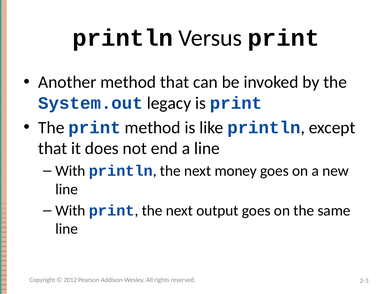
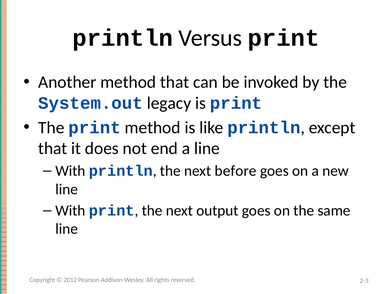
money: money -> before (236, 171)
